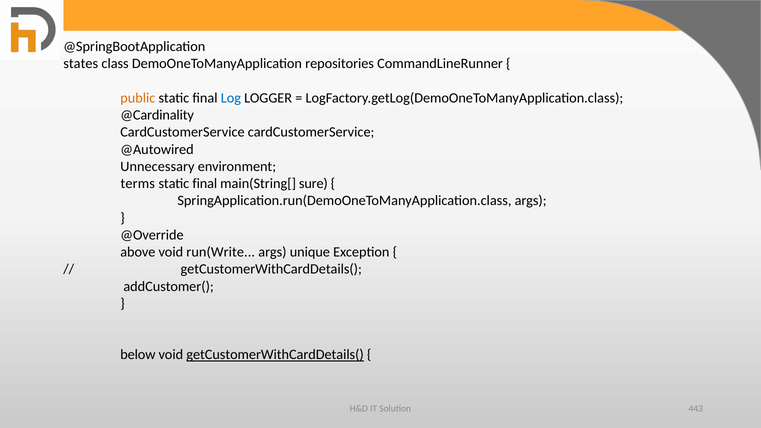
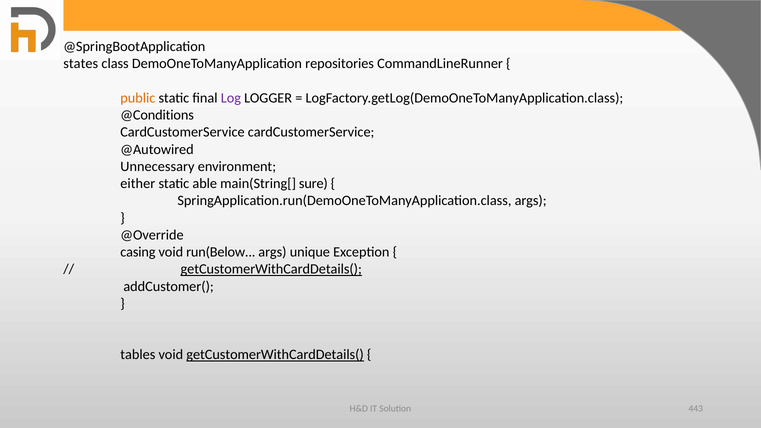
Log colour: blue -> purple (231, 98)
@Cardinality: @Cardinality -> @Conditions (157, 115)
terms: terms -> either (138, 184)
final: final -> able (205, 184)
above: above -> casing (138, 252)
run(Write: run(Write -> run(Below (221, 252)
getCustomerWithCardDetails( underline: none -> present (271, 269)
below: below -> tables (138, 355)
